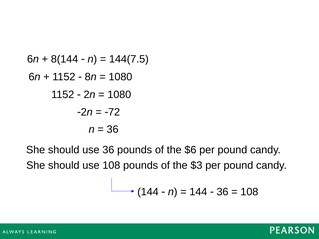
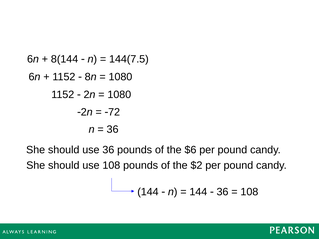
$3: $3 -> $2 (196, 166)
